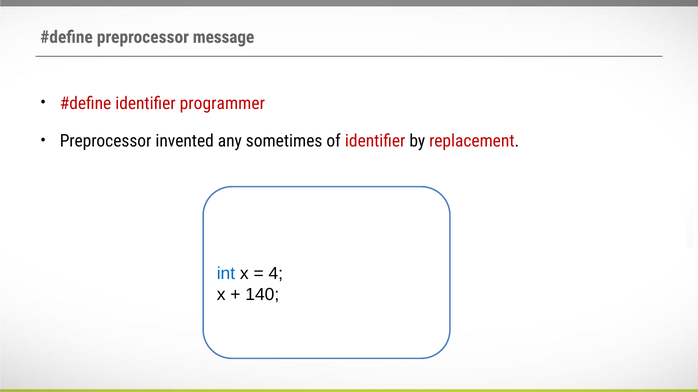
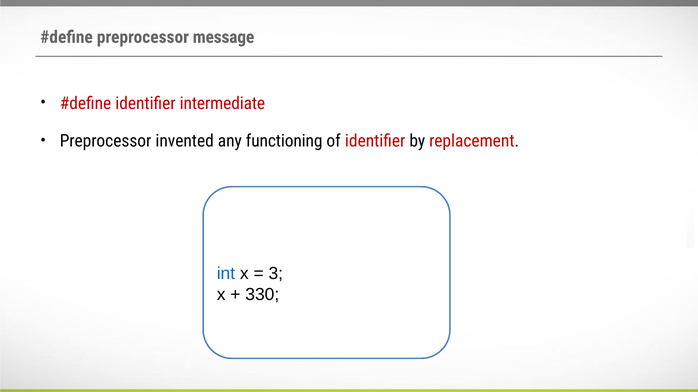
programmer: programmer -> intermediate (222, 104)
sometimes: sometimes -> functioning (284, 141)
4: 4 -> 3 (276, 274)
140: 140 -> 330 (262, 295)
